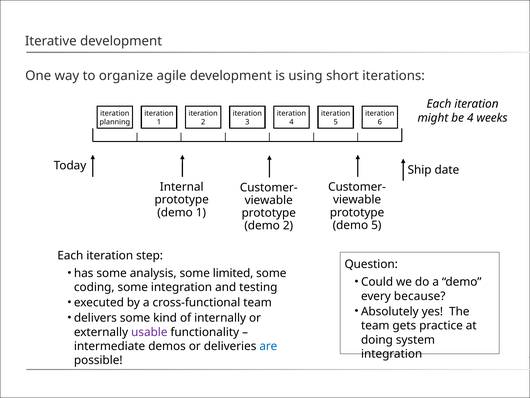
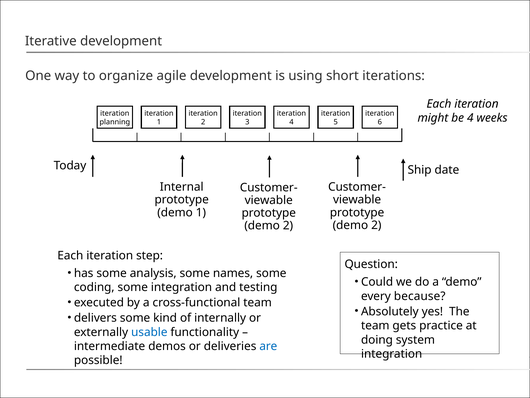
5: 5 -> 2 (376, 225)
limited: limited -> names (233, 273)
usable colour: purple -> blue (149, 332)
